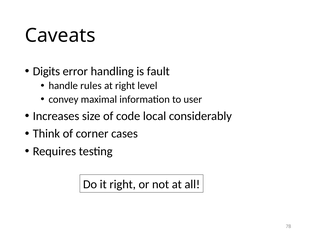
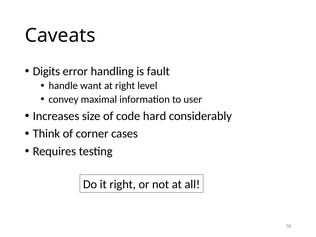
rules: rules -> want (91, 86)
local: local -> hard (155, 116)
